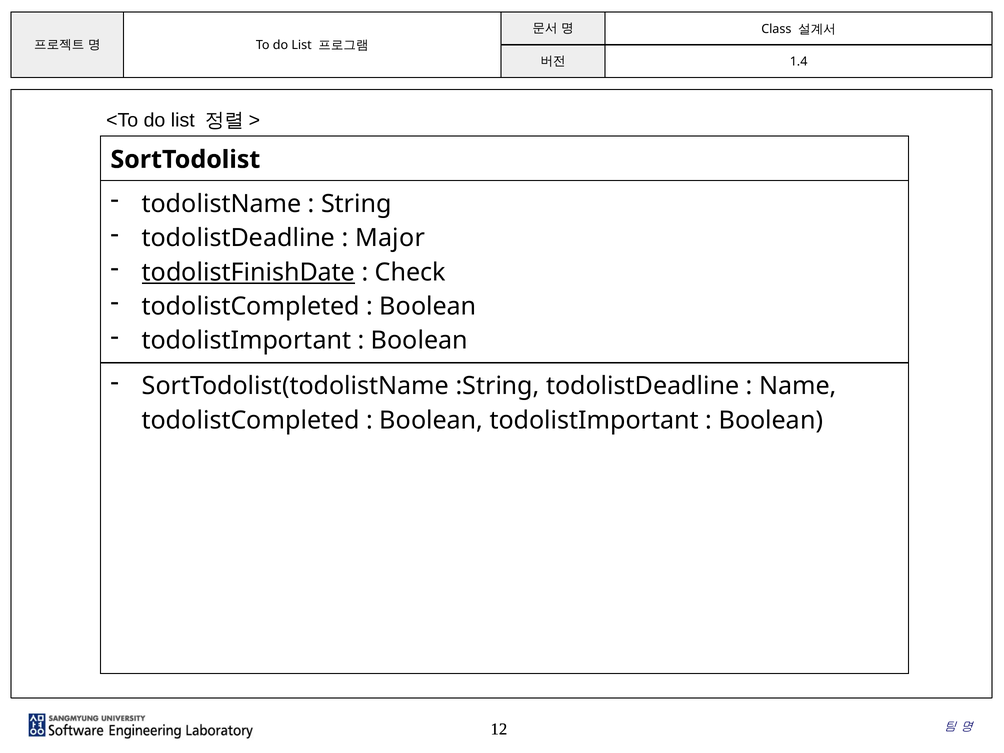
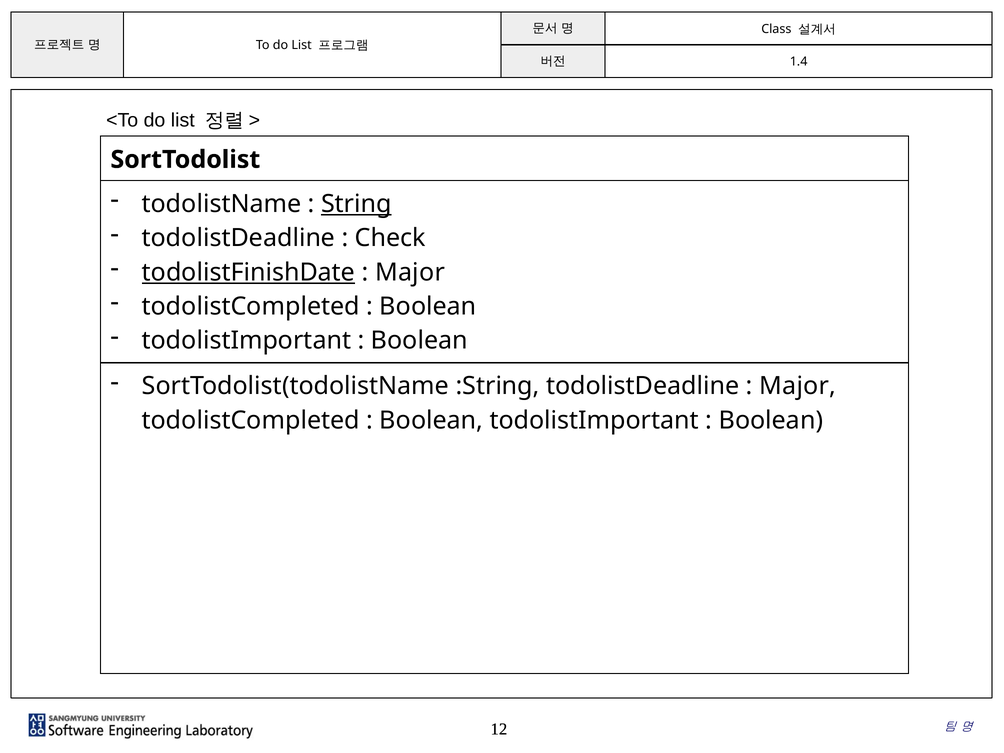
String underline: none -> present (356, 204)
Major: Major -> Check (390, 238)
Check: Check -> Major (410, 272)
Name: Name -> Major (798, 386)
